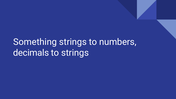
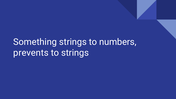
decimals: decimals -> prevents (31, 53)
